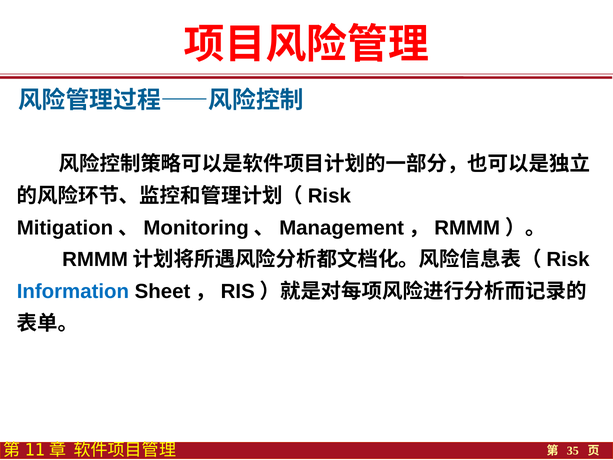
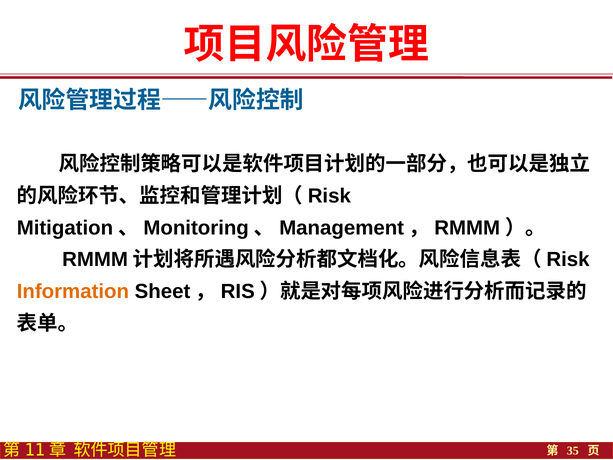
Information colour: blue -> orange (73, 291)
